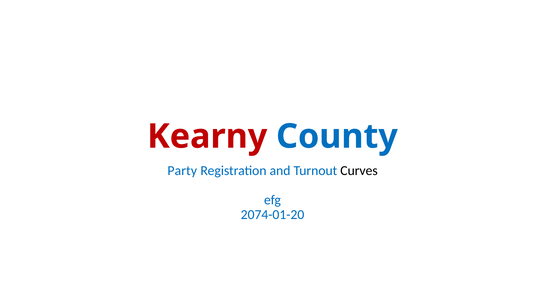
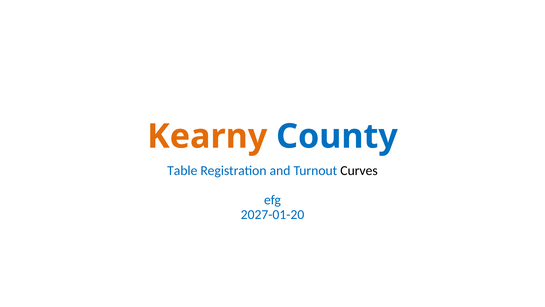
Kearny colour: red -> orange (207, 136)
Party: Party -> Table (182, 170)
2074-01-20: 2074-01-20 -> 2027-01-20 (272, 214)
